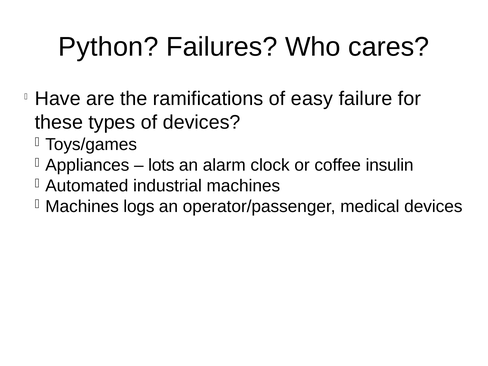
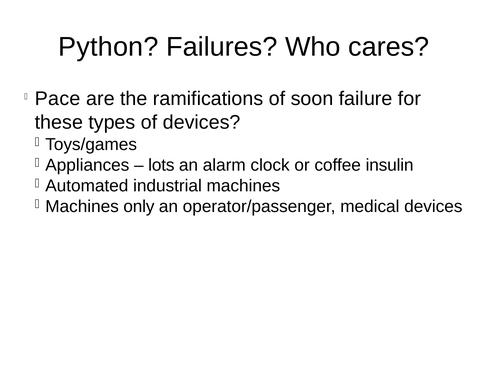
Have: Have -> Pace (58, 99)
easy: easy -> soon (312, 99)
logs: logs -> only (139, 206)
